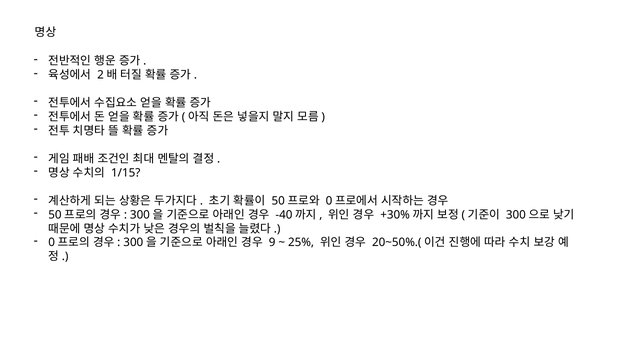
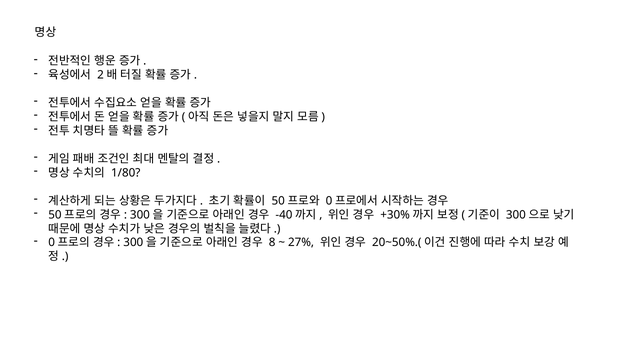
1/15: 1/15 -> 1/80 (126, 173)
9: 9 -> 8 (272, 242)
25%: 25% -> 27% (301, 242)
